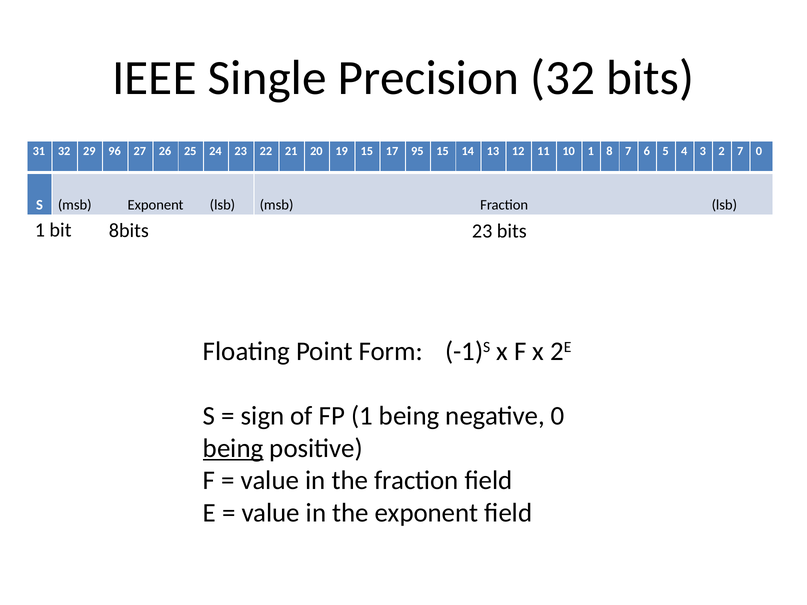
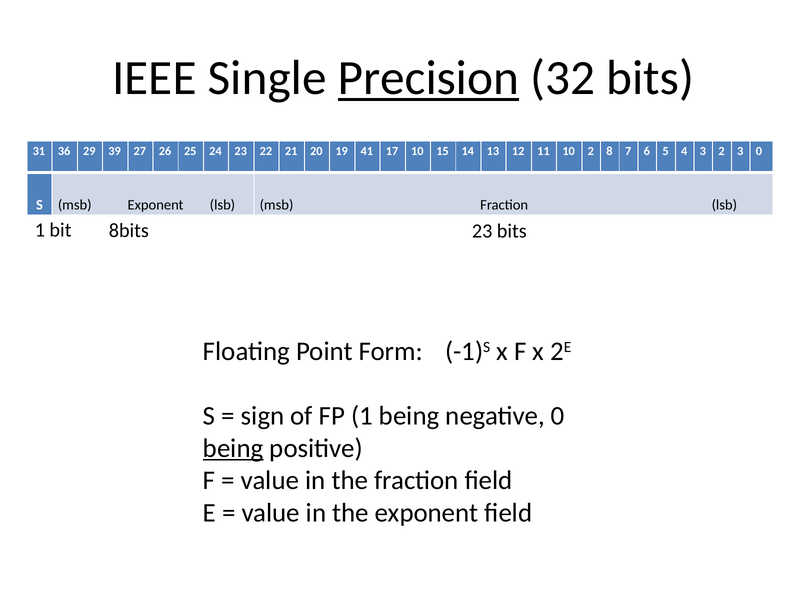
Precision underline: none -> present (428, 78)
31 32: 32 -> 36 (64, 151)
96: 96 -> 39 (115, 151)
19 15: 15 -> 41 (367, 151)
17 95: 95 -> 10 (417, 151)
10 1: 1 -> 2 (591, 151)
2 7: 7 -> 3 (740, 151)
